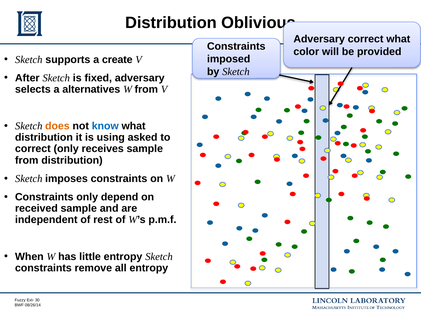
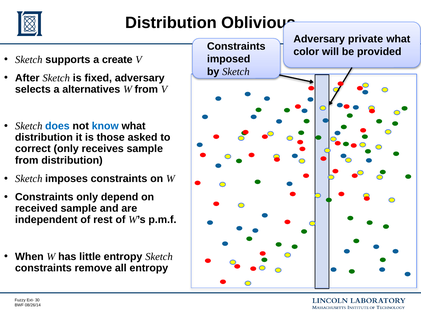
Adversary correct: correct -> private (366, 39)
does colour: orange -> blue (57, 126)
using: using -> those (111, 137)
